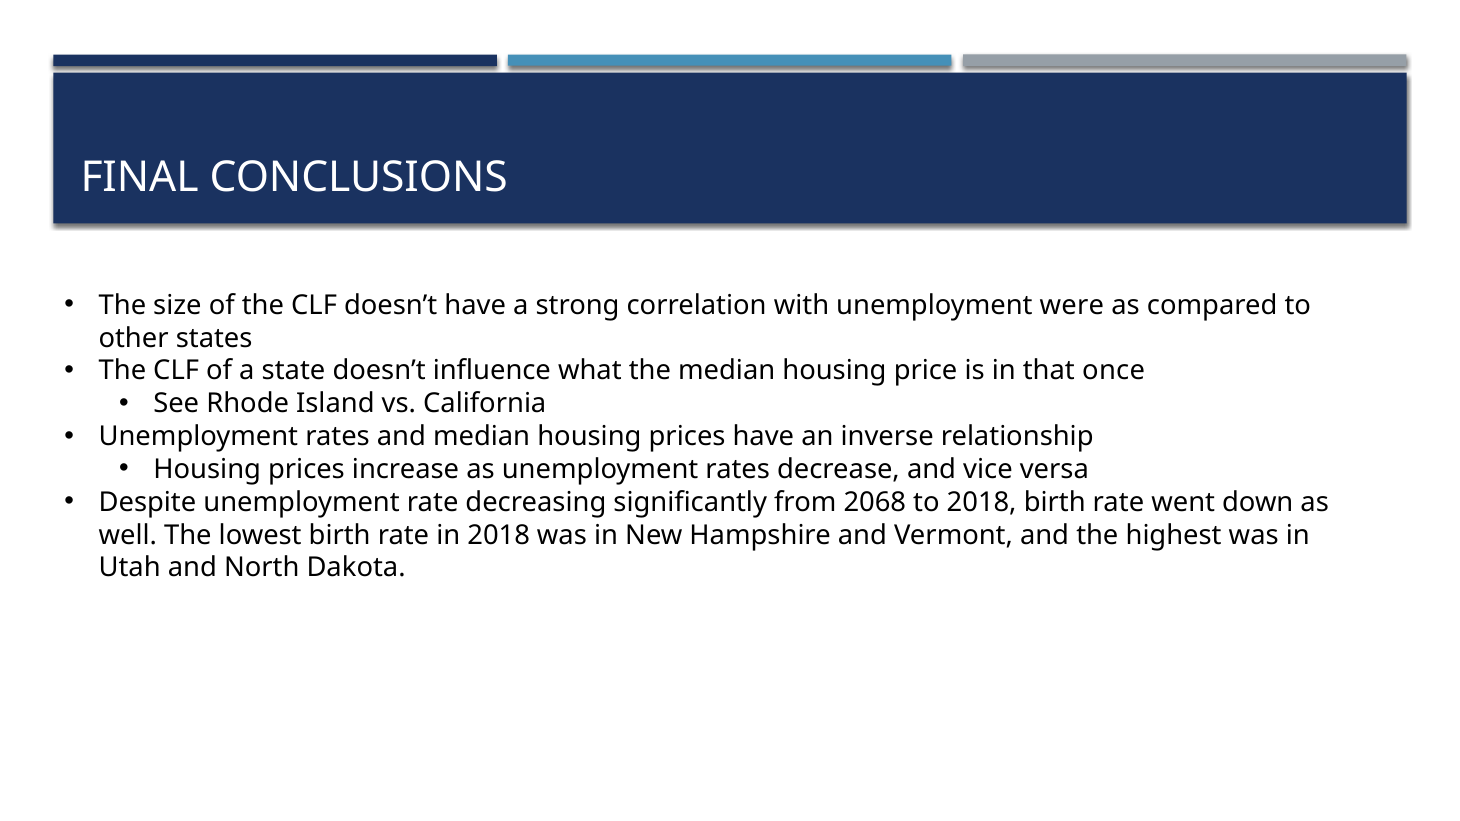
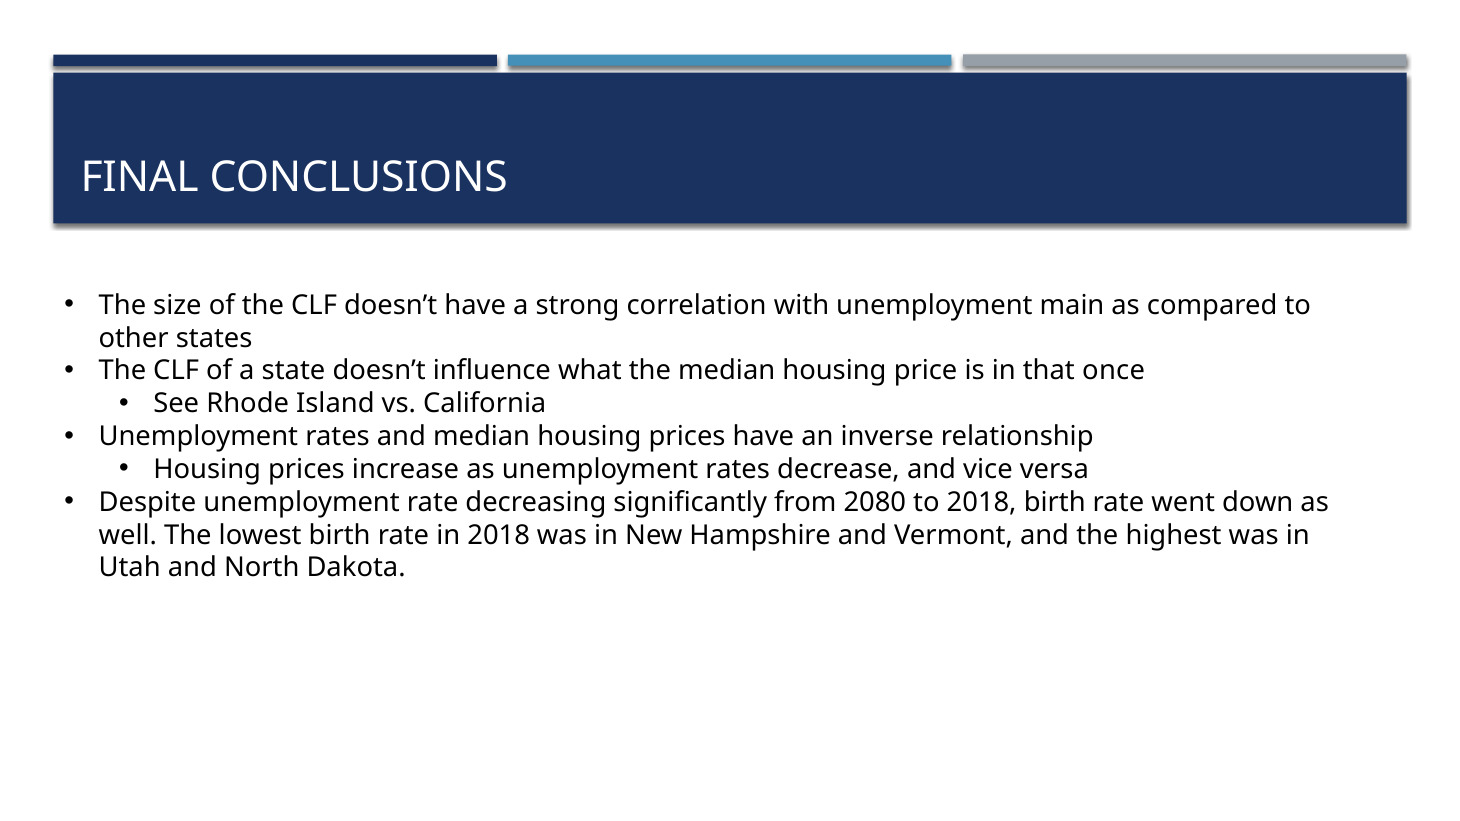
were: were -> main (1072, 305)
2068: 2068 -> 2080 (875, 502)
